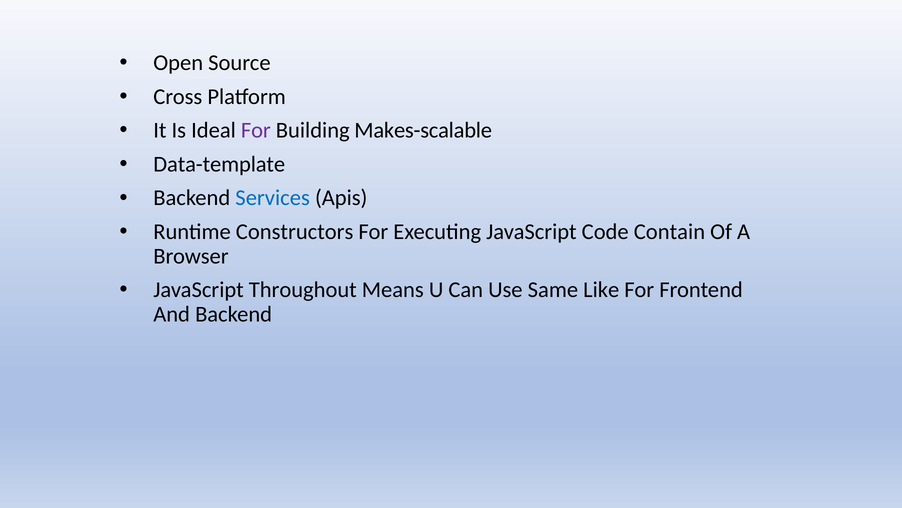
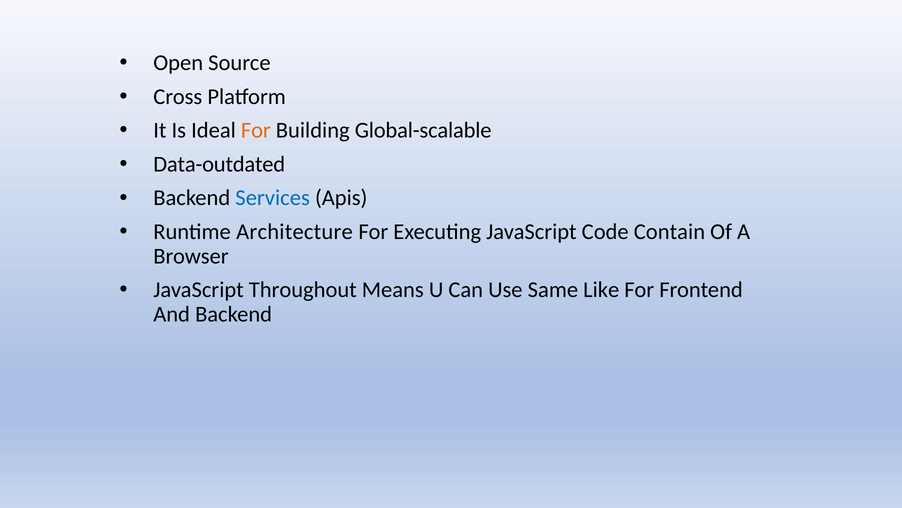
For colour: purple -> orange (256, 130)
Makes-scalable: Makes-scalable -> Global-scalable (423, 130)
Data-template: Data-template -> Data-outdated (219, 164)
Constructors: Constructors -> Architecture (295, 231)
